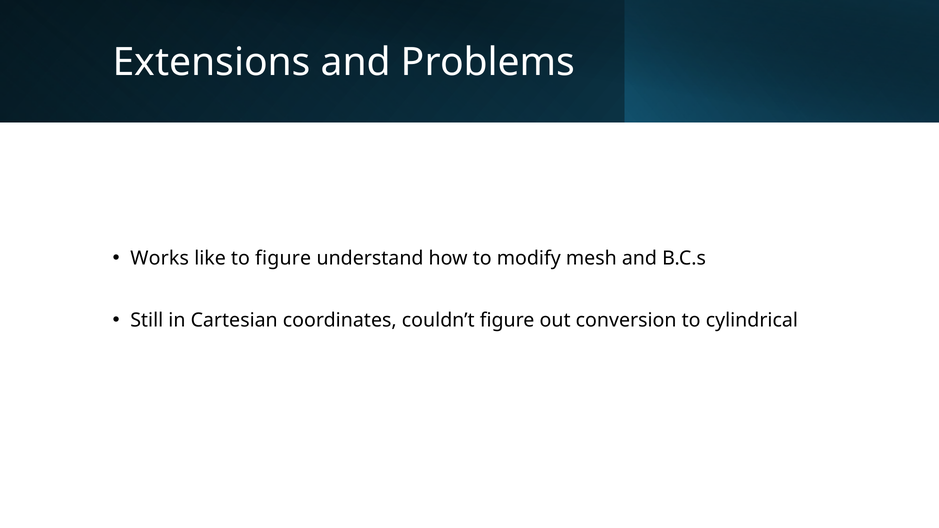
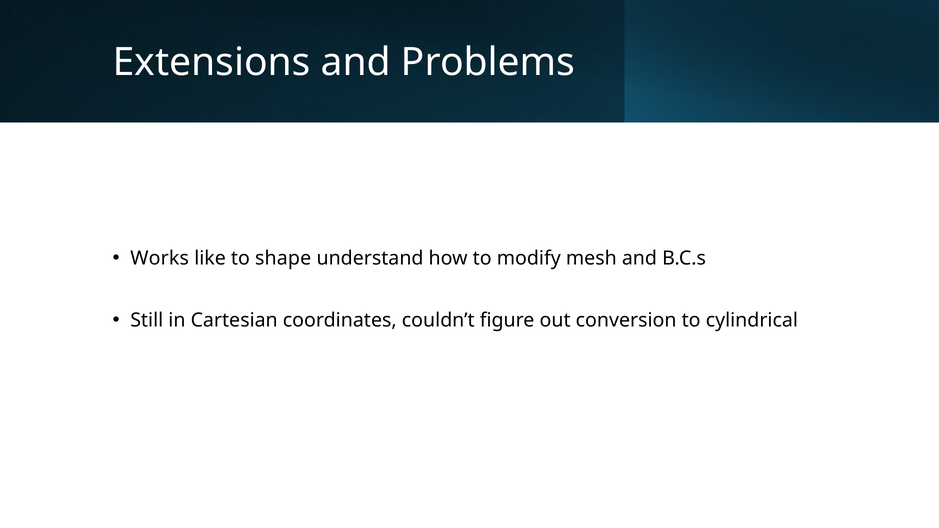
to figure: figure -> shape (283, 258)
